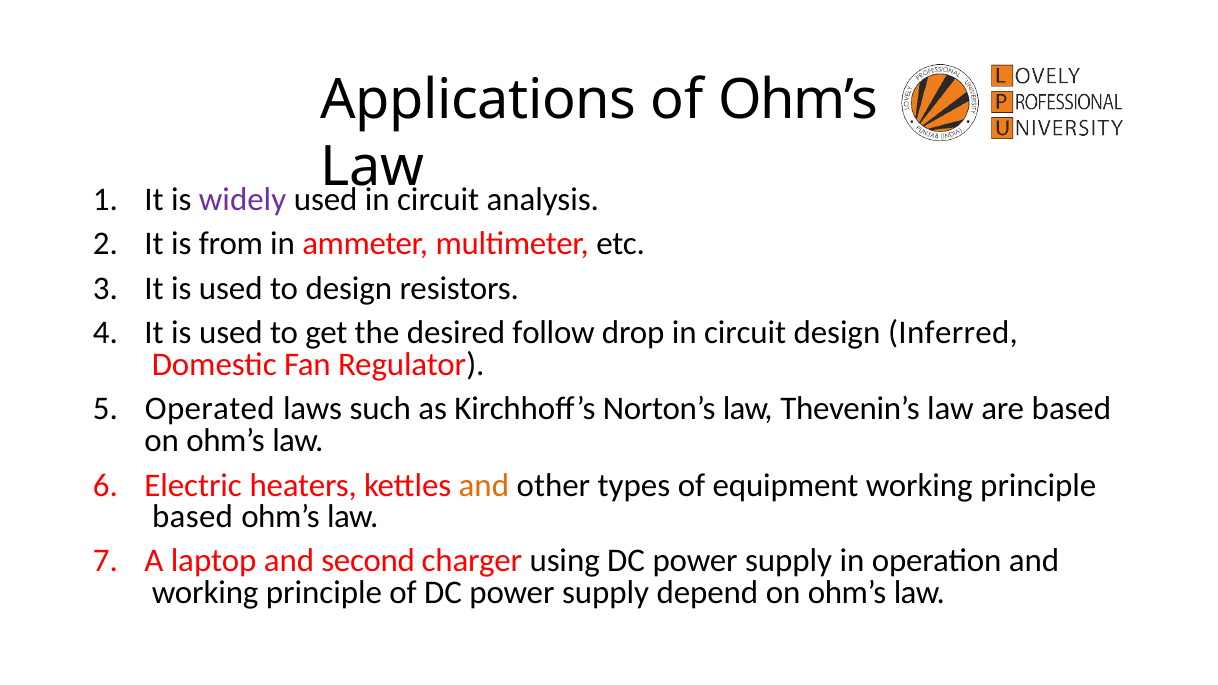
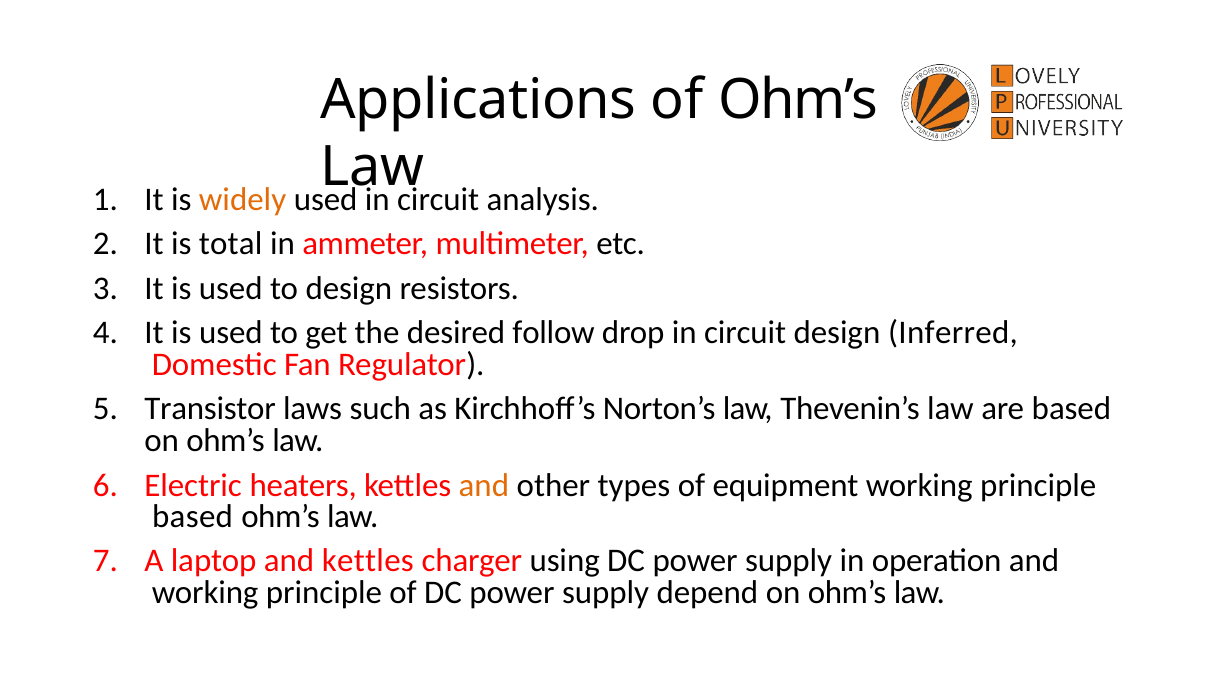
widely colour: purple -> orange (243, 200)
from: from -> total (231, 244)
Operated: Operated -> Transistor (210, 409)
and second: second -> kettles (368, 561)
